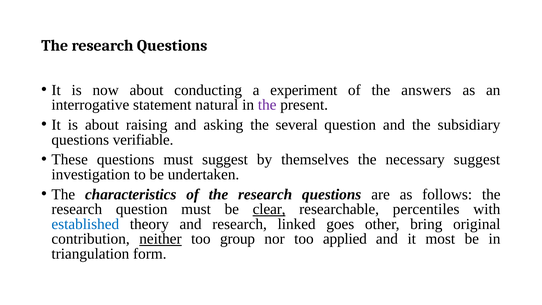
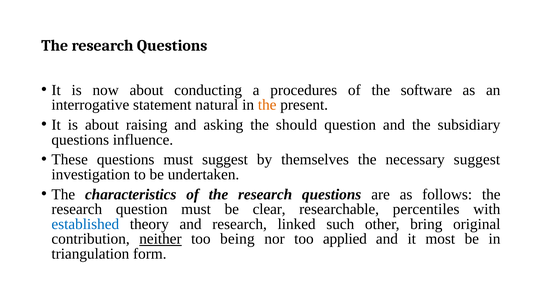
experiment: experiment -> procedures (304, 90)
answers: answers -> software (426, 90)
the colour: purple -> orange (267, 105)
several: several -> should (297, 125)
verifiable: verifiable -> influence (143, 140)
clear underline: present -> none (269, 209)
goes: goes -> such (340, 224)
group: group -> being (237, 239)
